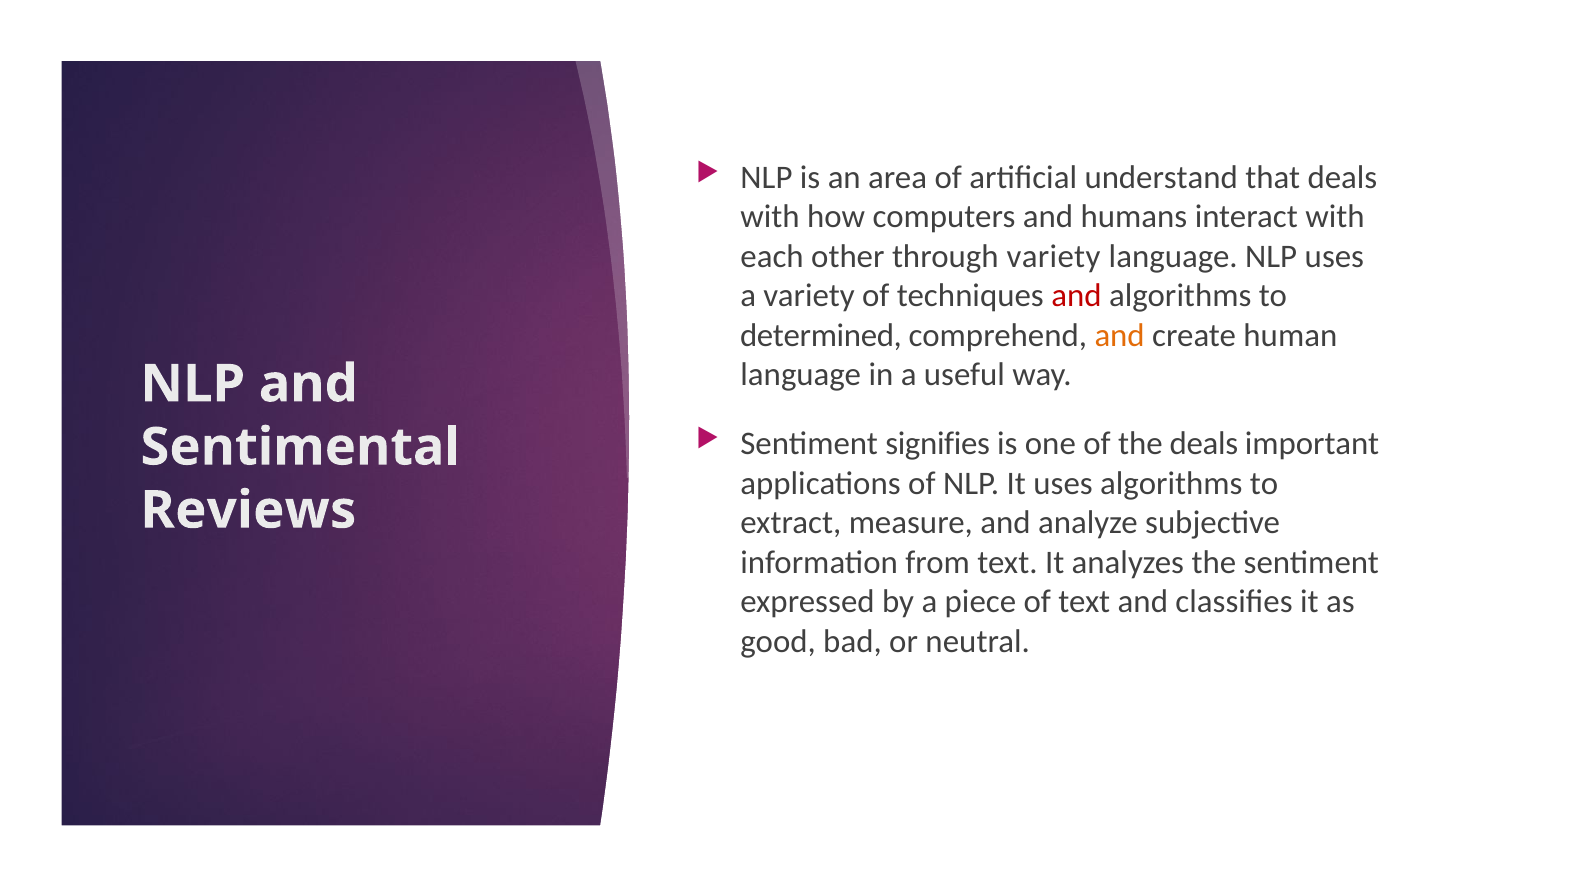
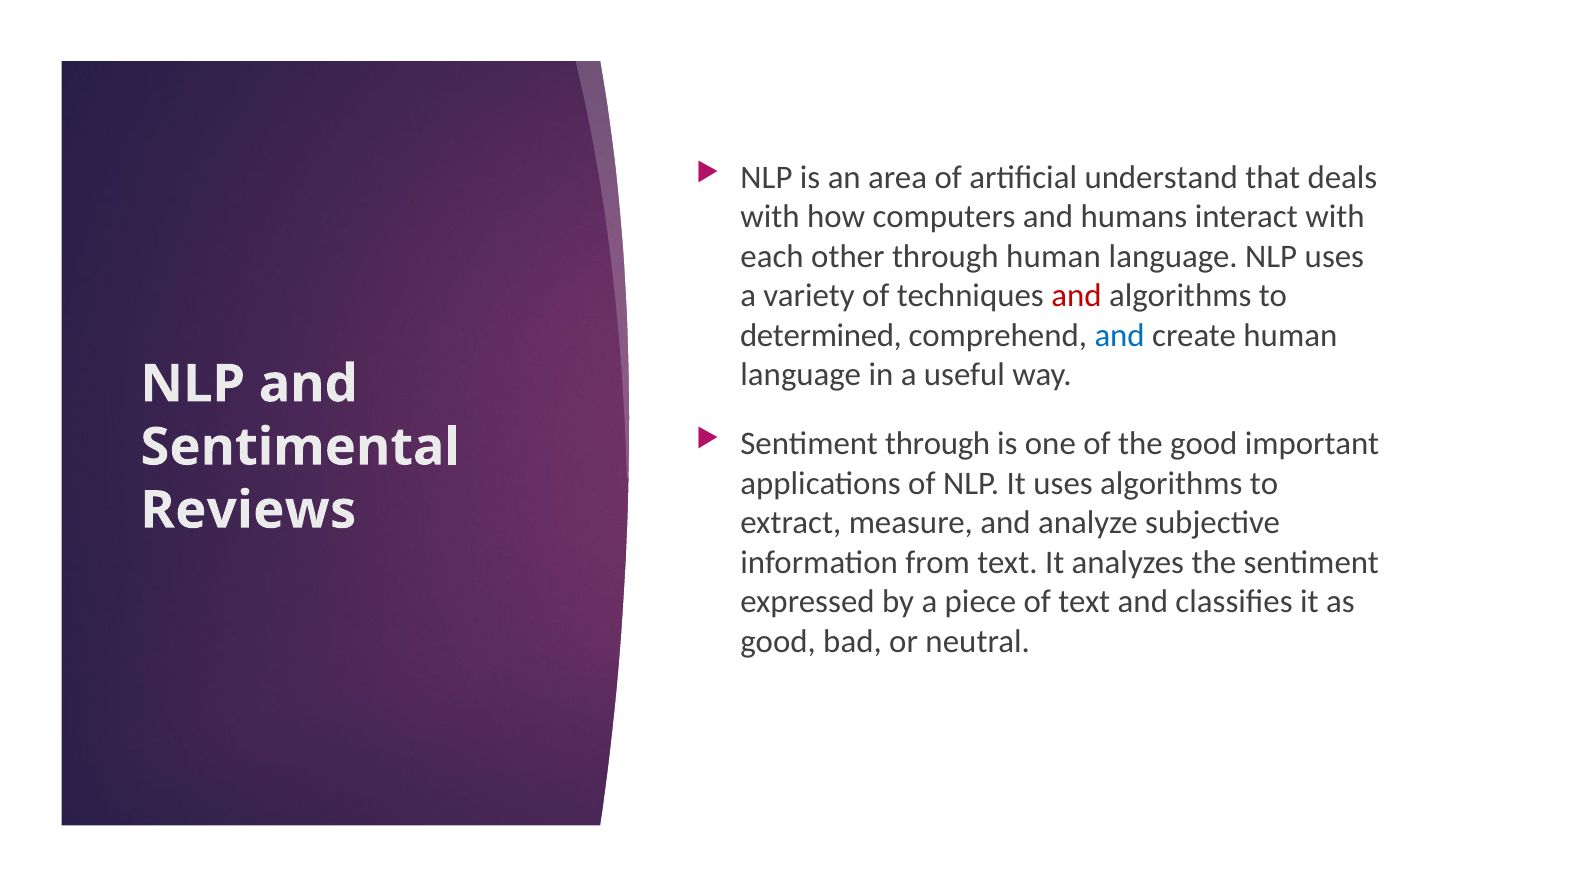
through variety: variety -> human (1054, 256)
and colour: orange -> blue (1120, 335)
Sentiment signifies: signifies -> through (938, 444)
the deals: deals -> good (1204, 444)
